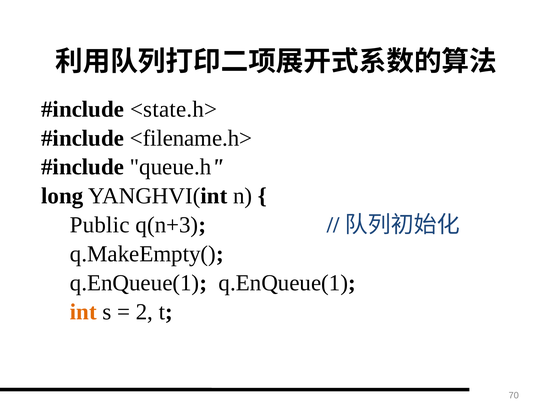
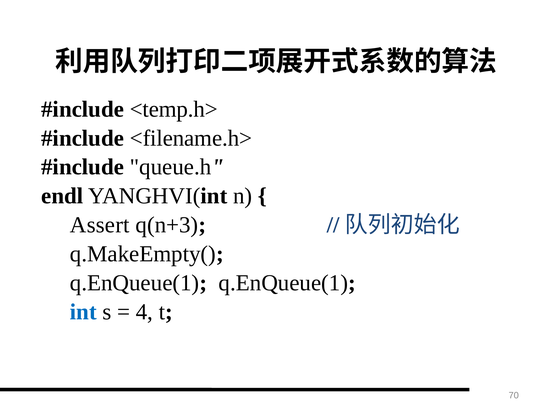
<state.h>: <state.h> -> <temp.h> (174, 109)
long: long -> endl (62, 196)
Public: Public -> Assert (100, 225)
int colour: orange -> blue (83, 312)
2: 2 -> 4 (144, 312)
